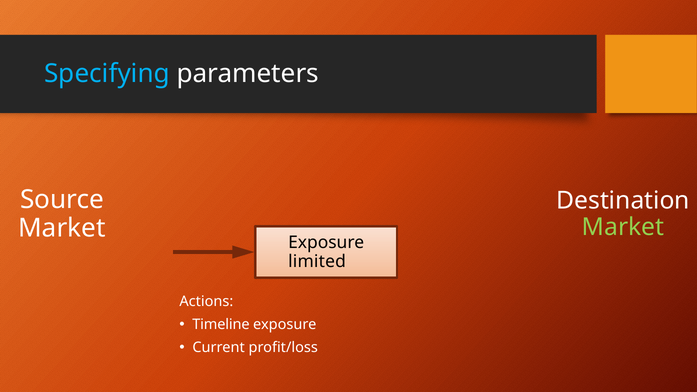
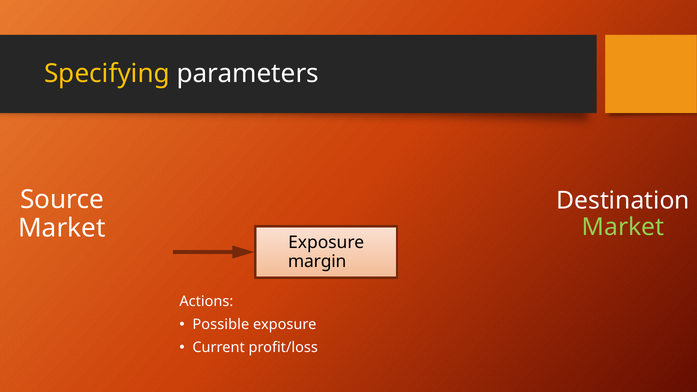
Specifying colour: light blue -> yellow (107, 74)
limited: limited -> margin (317, 261)
Timeline: Timeline -> Possible (221, 324)
